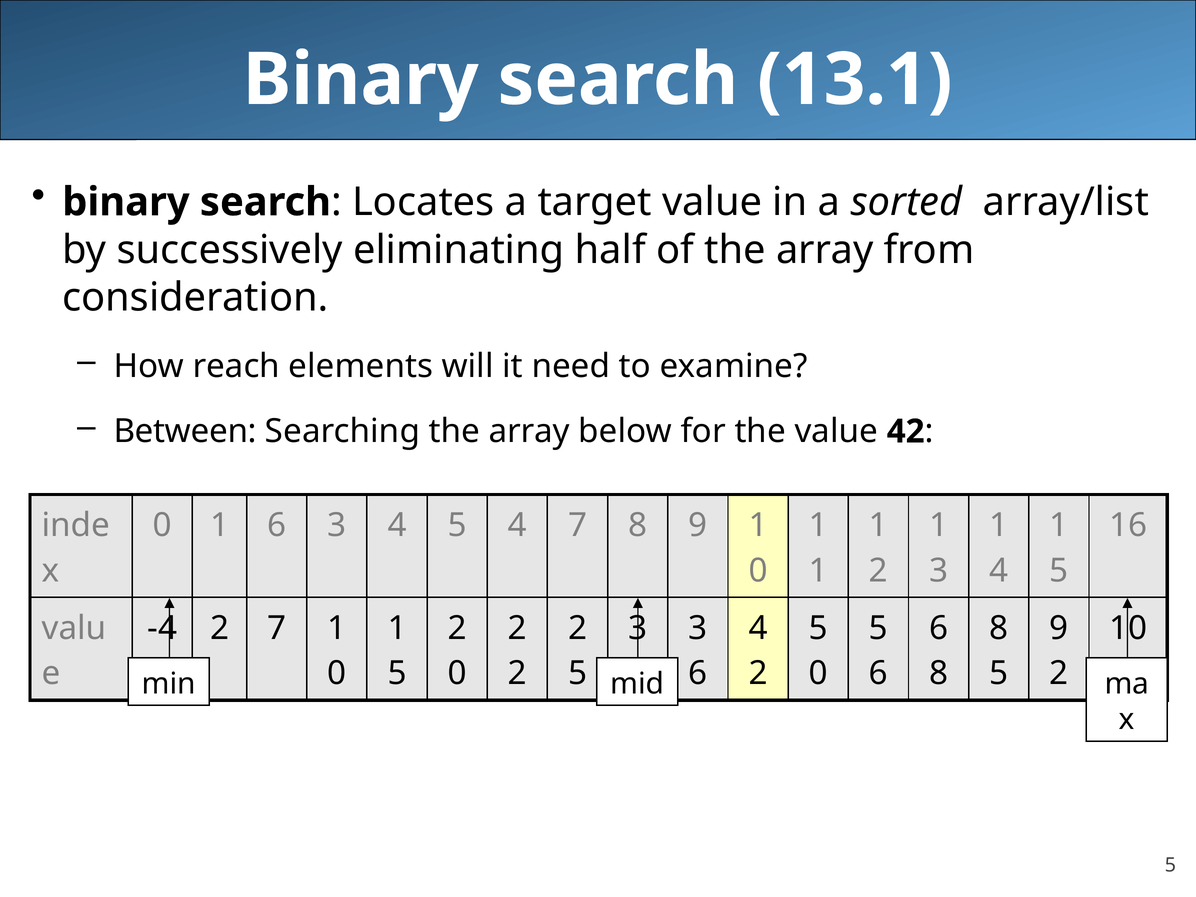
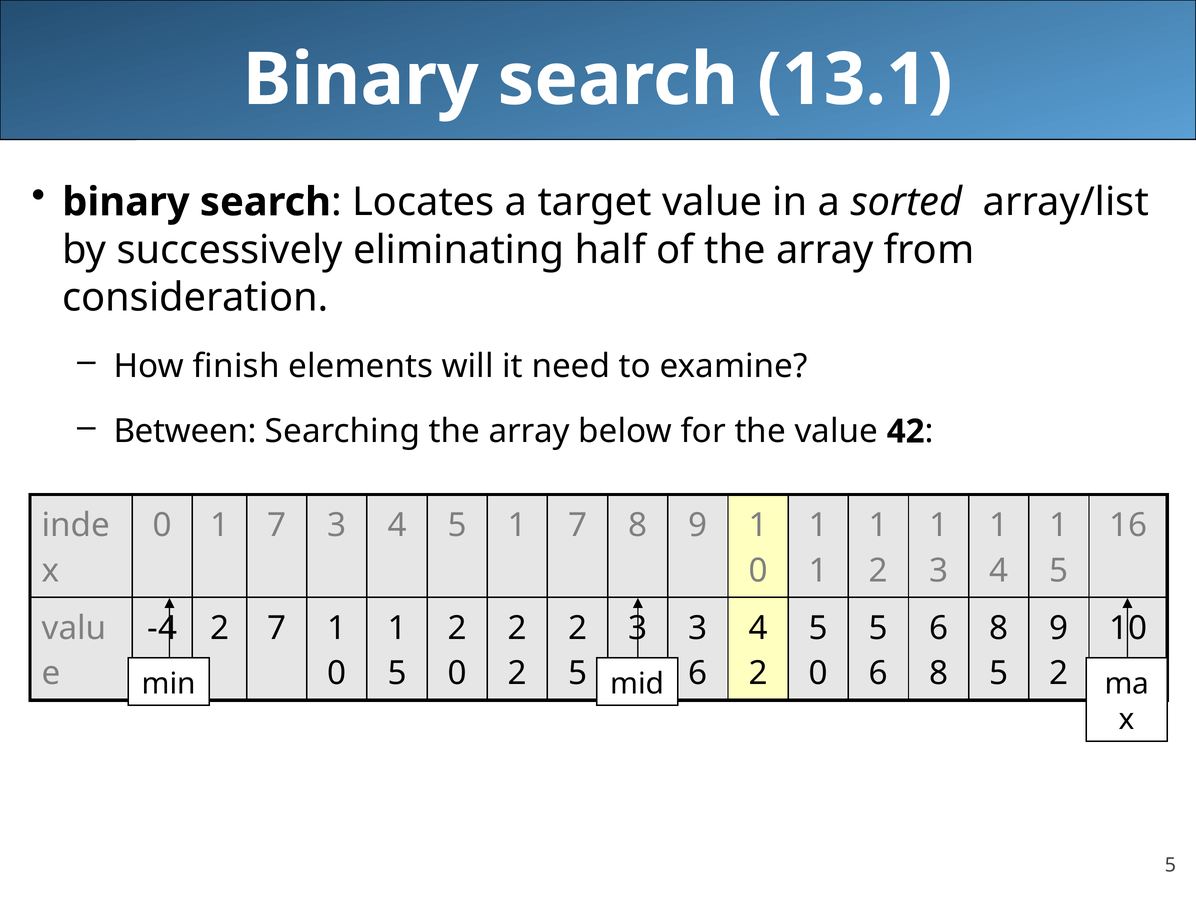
reach: reach -> finish (236, 366)
0 1 6: 6 -> 7 (277, 525)
5 4: 4 -> 1 (517, 525)
